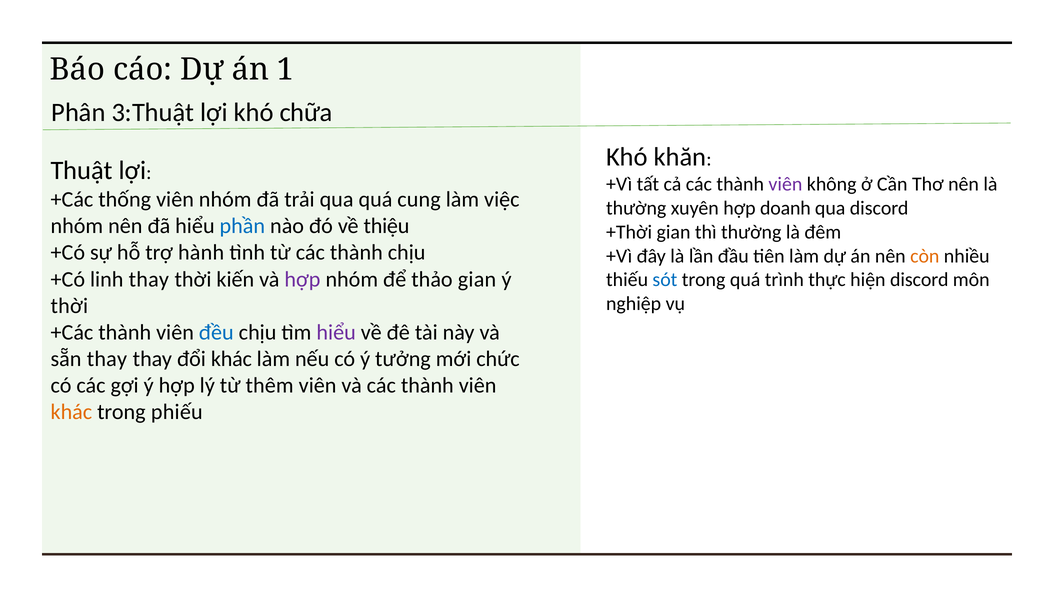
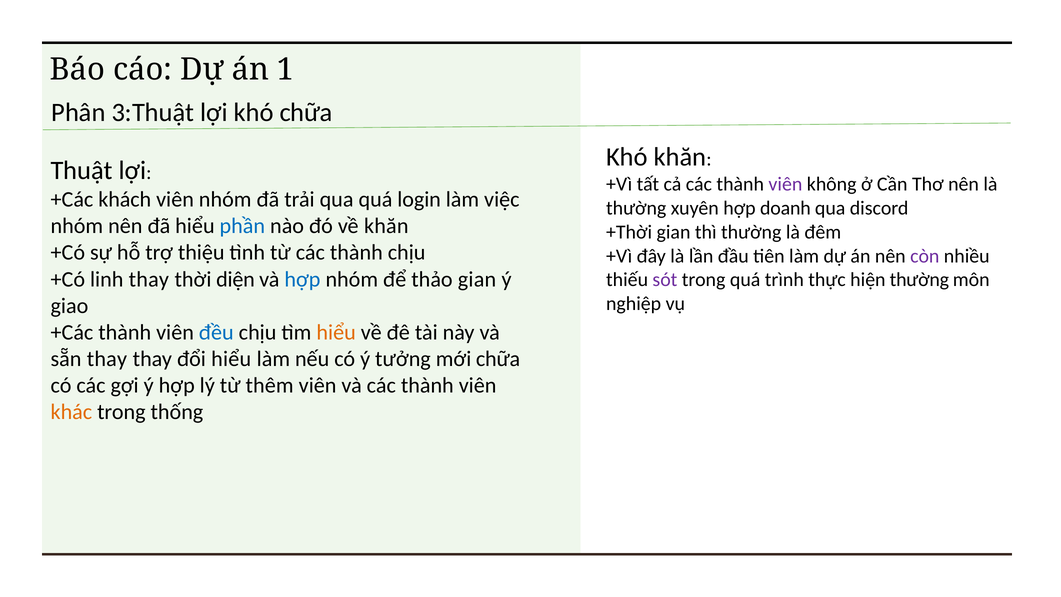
thống: thống -> khách (125, 200)
cung: cung -> login (419, 200)
về thiệu: thiệu -> khăn (386, 226)
hành: hành -> thiệu (201, 253)
còn colour: orange -> purple (925, 256)
kiến: kiến -> diện (235, 279)
hợp colour: purple -> blue (302, 279)
sót colour: blue -> purple (665, 280)
hiện discord: discord -> thường (919, 280)
thời: thời -> giao (69, 306)
hiểu colour: purple -> orange (336, 332)
đổi khác: khác -> hiểu (231, 359)
mới chức: chức -> chữa (498, 359)
phiếu: phiếu -> thống (177, 412)
